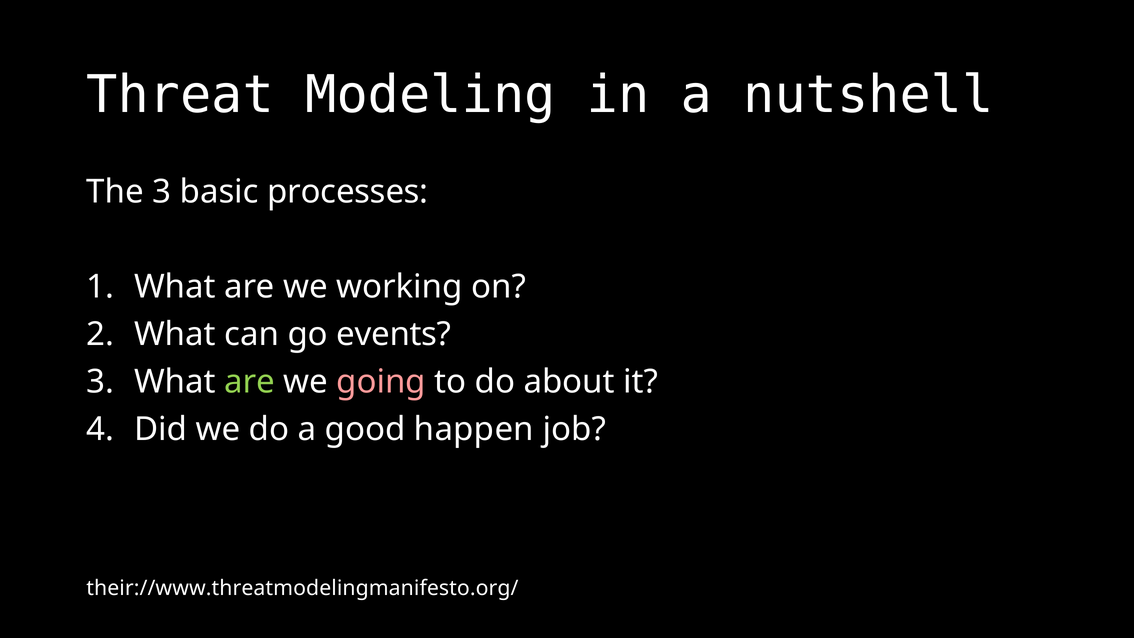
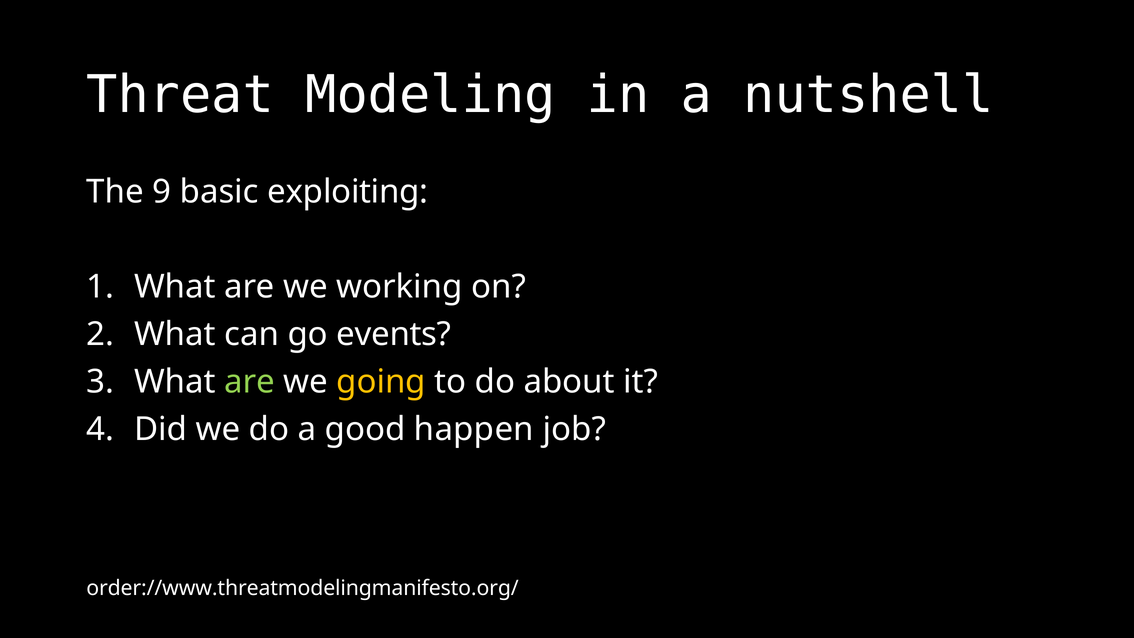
The 3: 3 -> 9 (162, 192)
processes: processes -> exploiting (348, 192)
going colour: pink -> yellow (381, 382)
their://www.threatmodelingmanifesto.org/: their://www.threatmodelingmanifesto.org/ -> order://www.threatmodelingmanifesto.org/ (303, 588)
